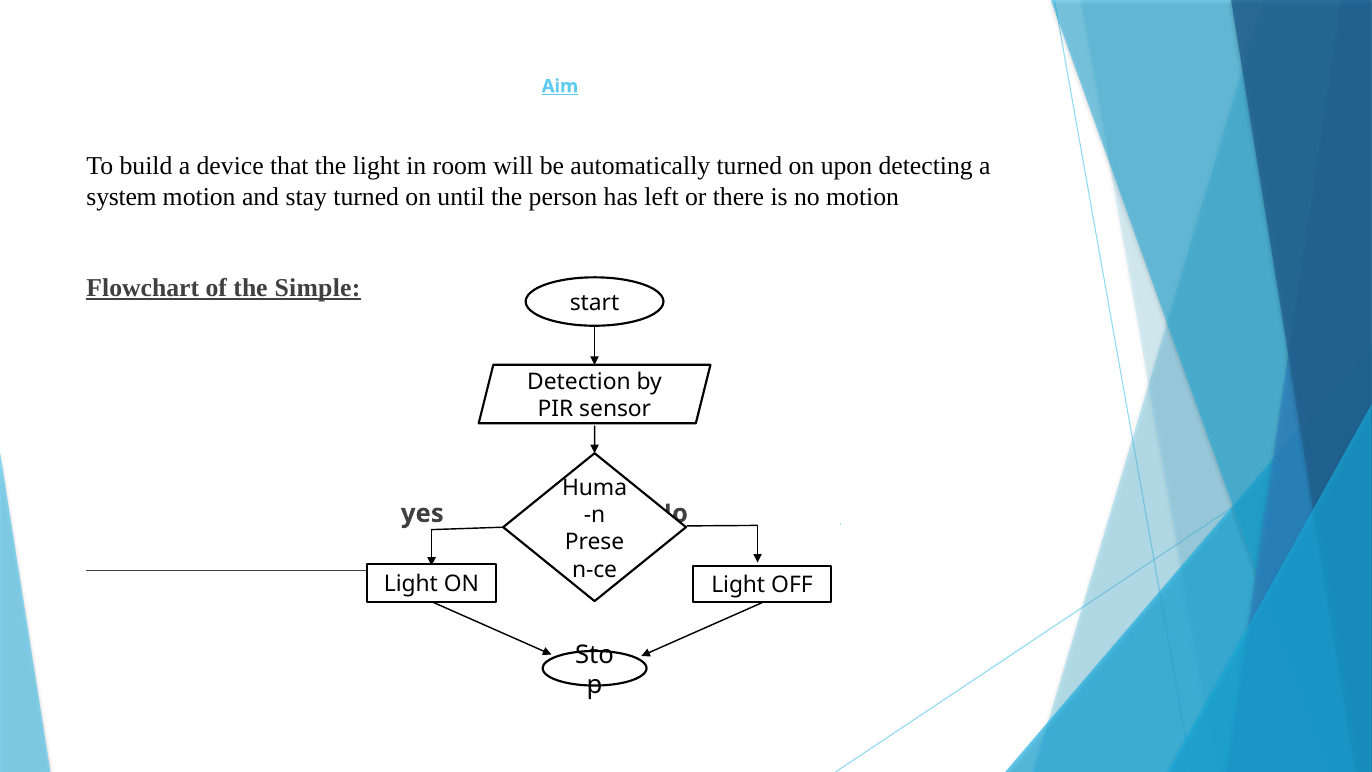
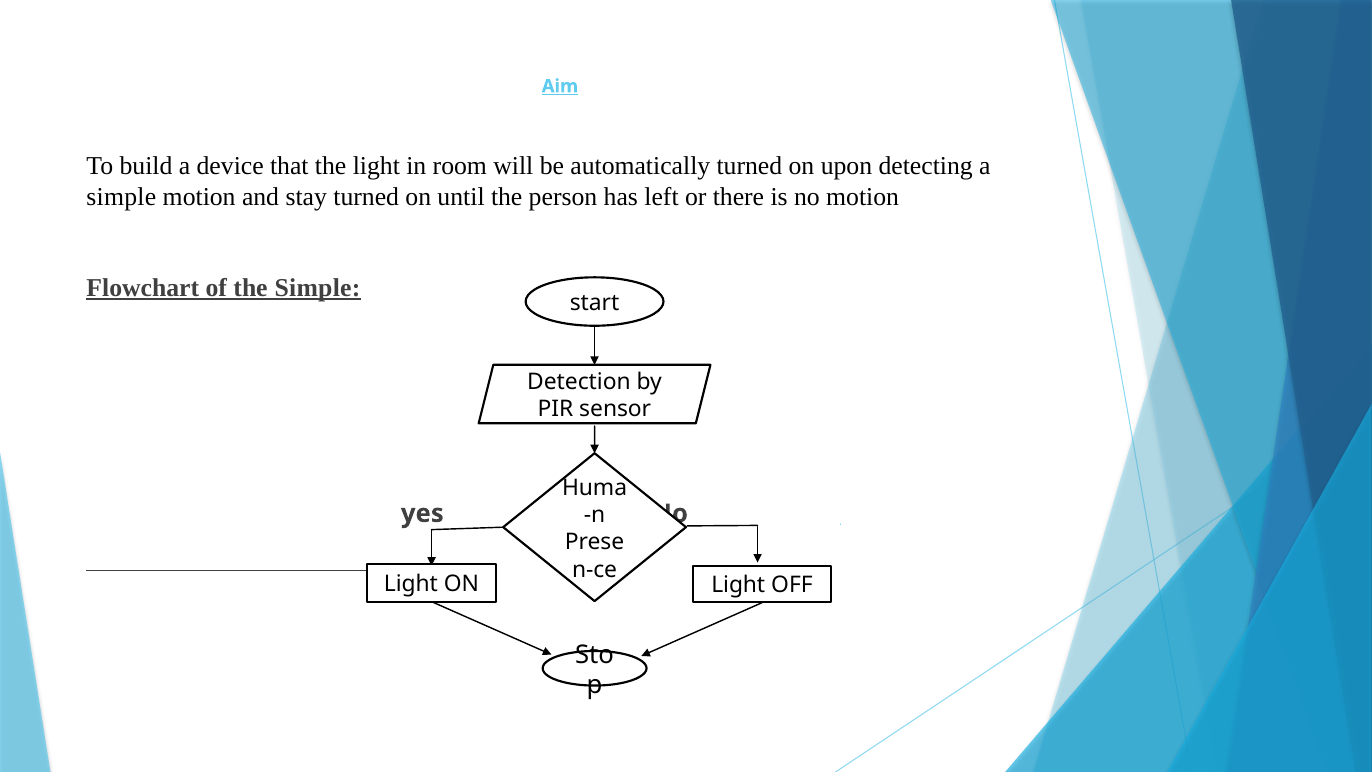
system: system -> simple (121, 197)
